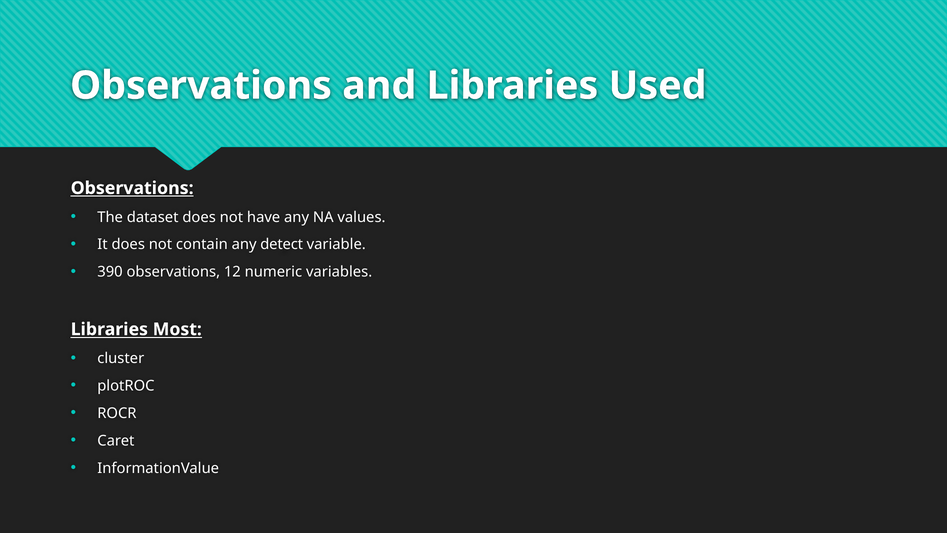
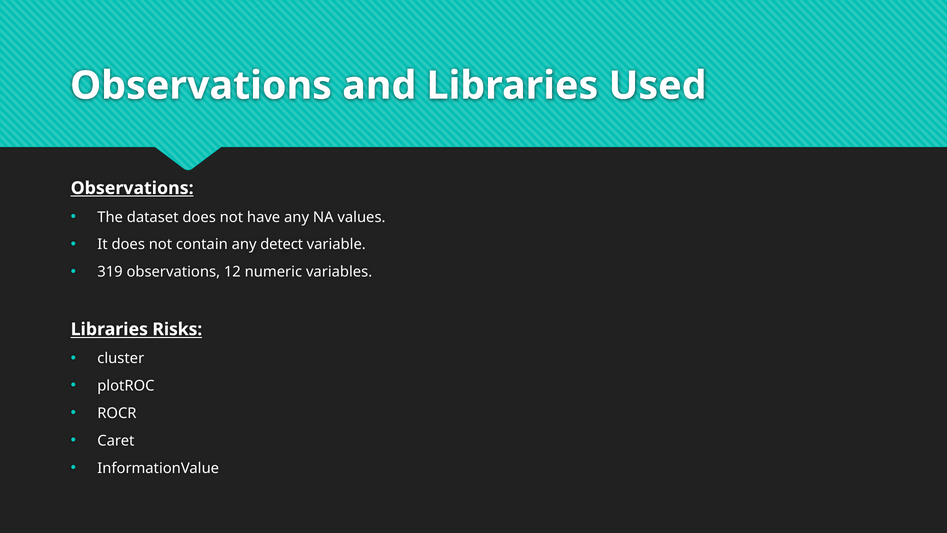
390: 390 -> 319 (110, 272)
Most: Most -> Risks (177, 329)
